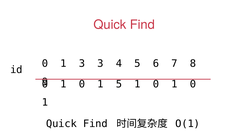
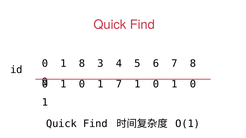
1 3: 3 -> 8 (82, 64)
1 5: 5 -> 7 (119, 84)
